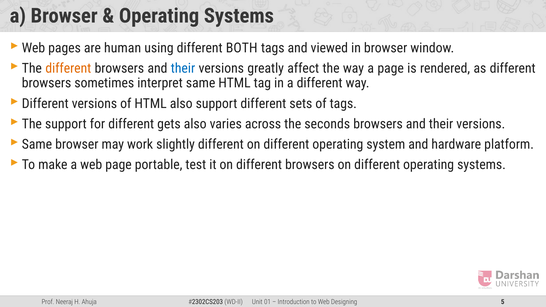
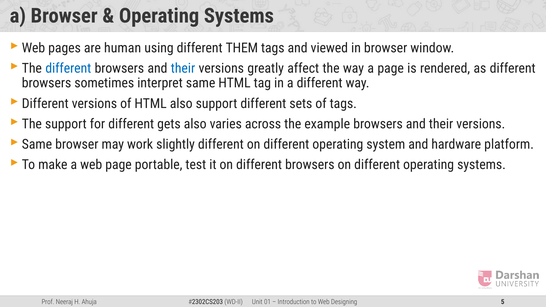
BOTH: BOTH -> THEM (242, 48)
different colour: orange -> blue (68, 68)
seconds: seconds -> example (327, 124)
